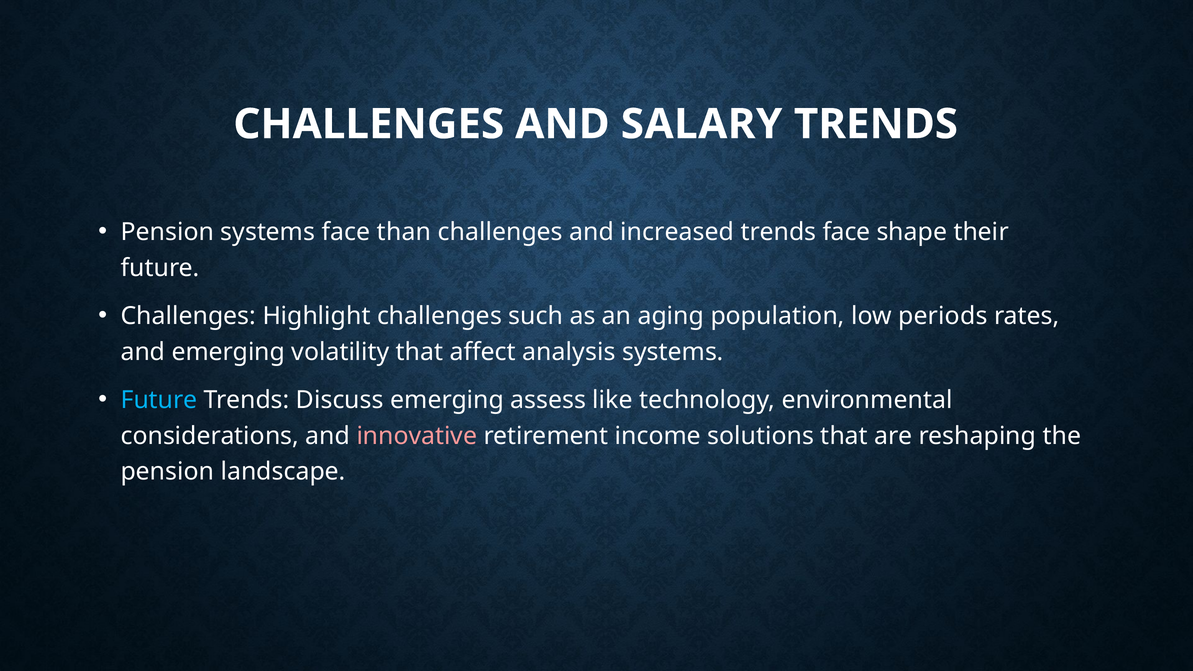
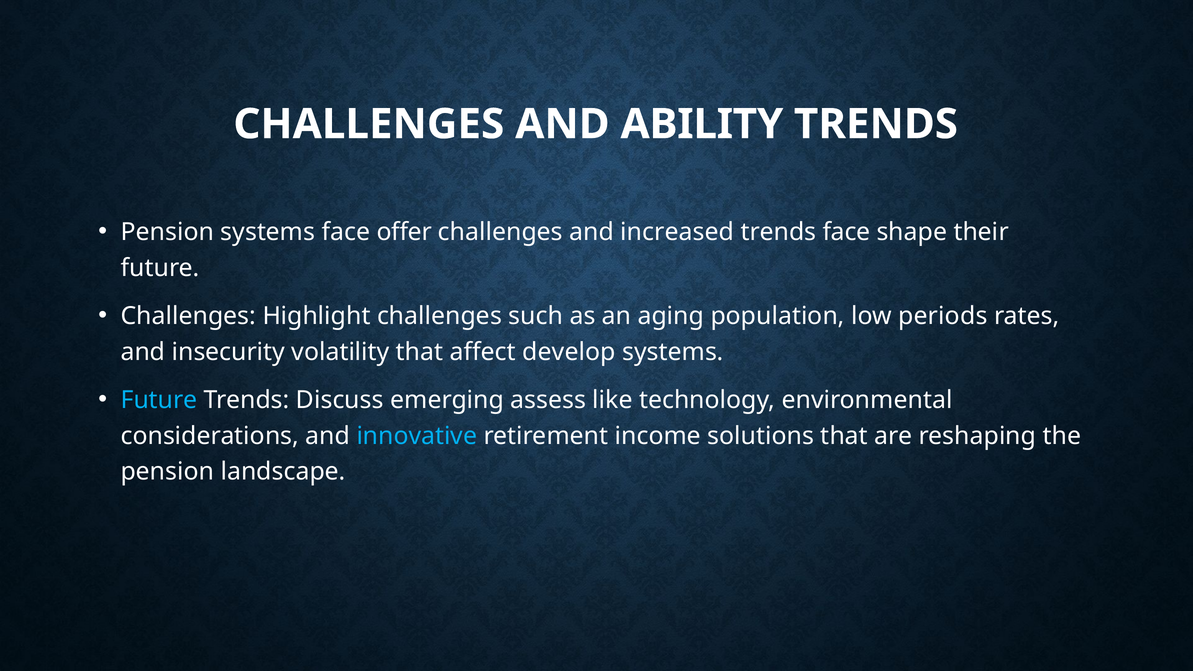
SALARY: SALARY -> ABILITY (702, 124)
than: than -> offer (404, 232)
and emerging: emerging -> insecurity (228, 352)
analysis: analysis -> develop (569, 352)
innovative colour: pink -> light blue (417, 436)
